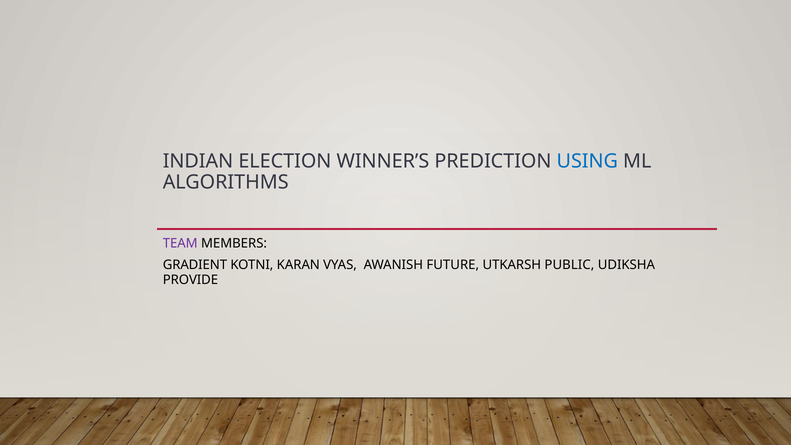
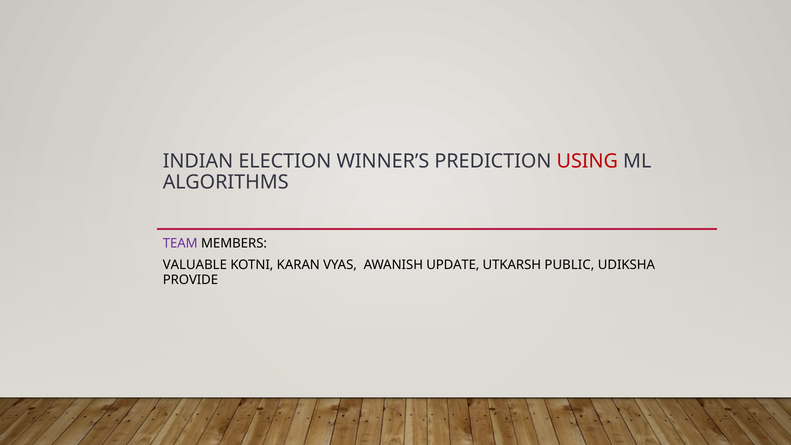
USING colour: blue -> red (587, 161)
GRADIENT: GRADIENT -> VALUABLE (195, 265)
FUTURE: FUTURE -> UPDATE (453, 265)
